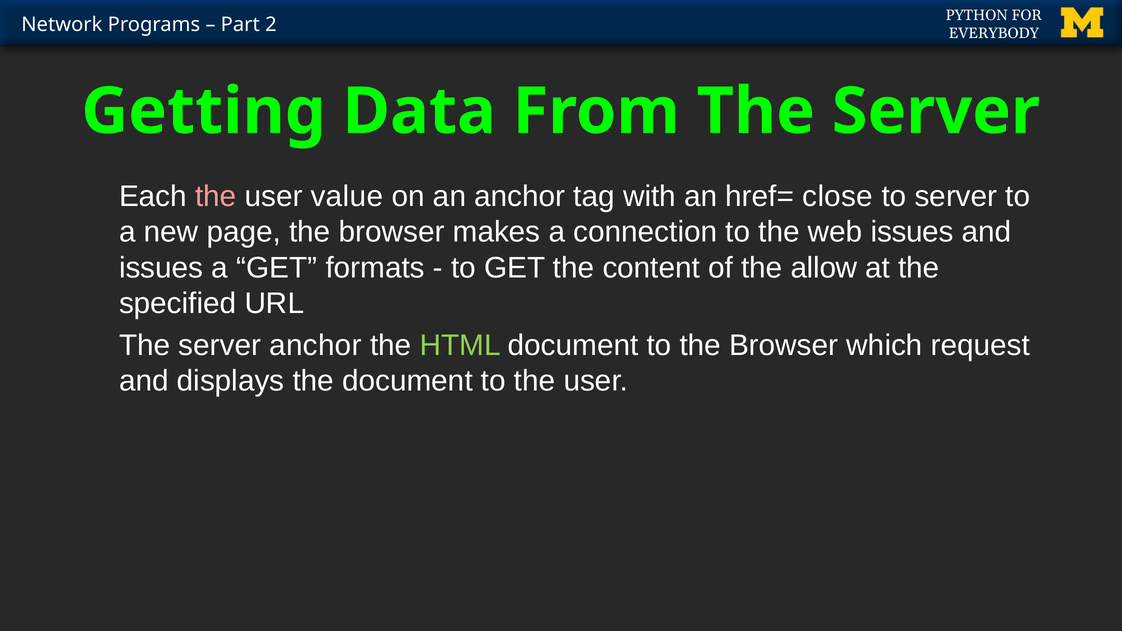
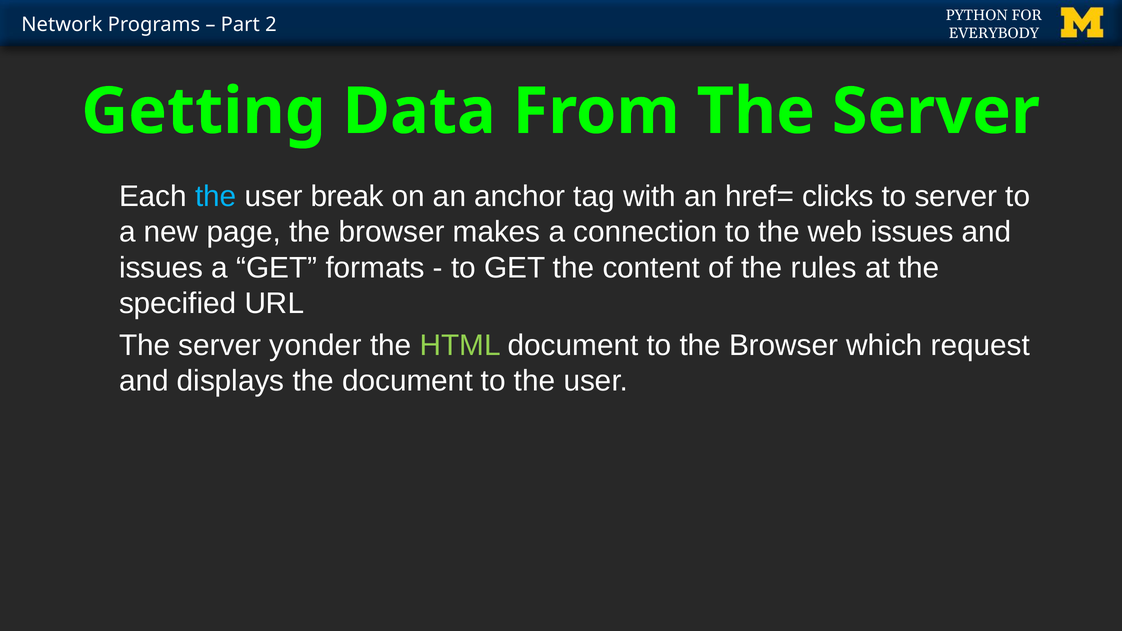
the colour: pink -> light blue (216, 196)
value: value -> break (347, 196)
close: close -> clicks (838, 196)
allow: allow -> rules (824, 268)
server anchor: anchor -> yonder (316, 345)
